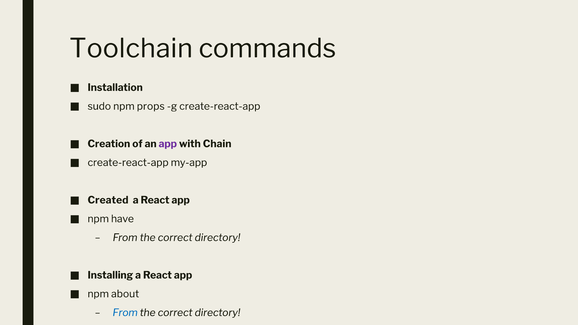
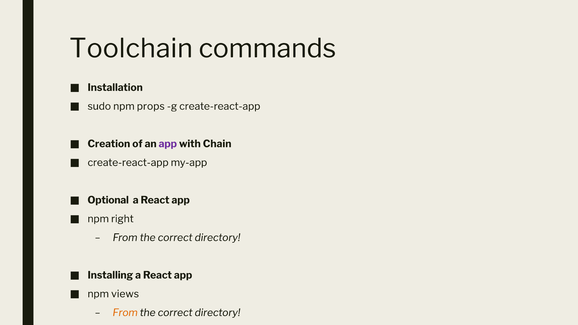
Created: Created -> Optional (108, 200)
have: have -> right (122, 219)
about: about -> views (125, 294)
From colour: blue -> orange (125, 313)
